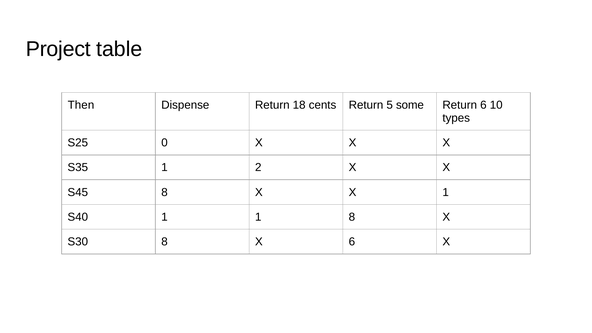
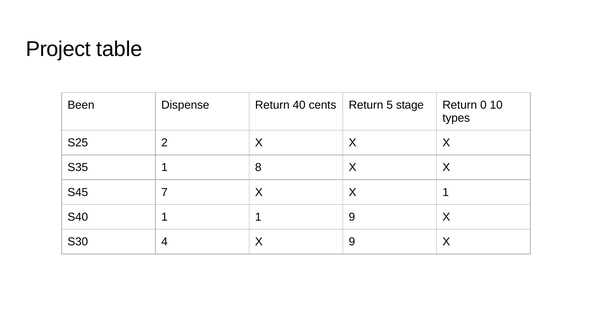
Then: Then -> Been (81, 105)
18: 18 -> 40 (299, 105)
some: some -> stage (410, 105)
Return 6: 6 -> 0 (483, 105)
0: 0 -> 2 (164, 143)
2: 2 -> 8 (258, 168)
S45 8: 8 -> 7 (164, 192)
1 8: 8 -> 9 (352, 217)
S30 8: 8 -> 4 (164, 242)
X 6: 6 -> 9 (352, 242)
